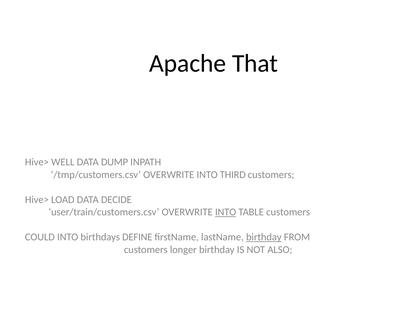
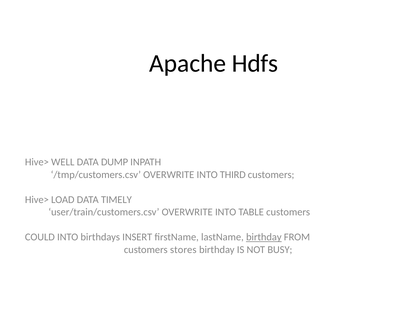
That: That -> Hdfs (255, 63)
DECIDE: DECIDE -> TIMELY (116, 199)
INTO underline: present -> none (226, 212)
DEFINE: DEFINE -> INSERT (137, 237)
longer: longer -> stores (183, 249)
ALSO: ALSO -> BUSY (280, 249)
